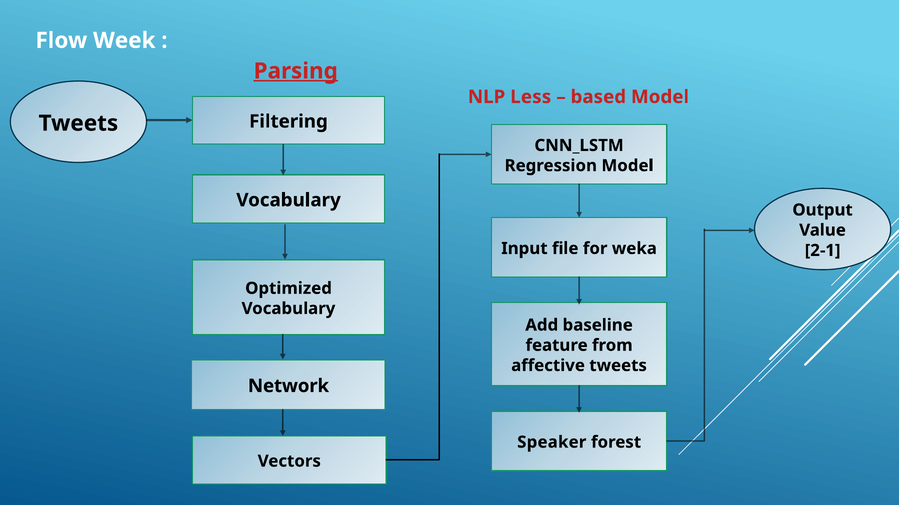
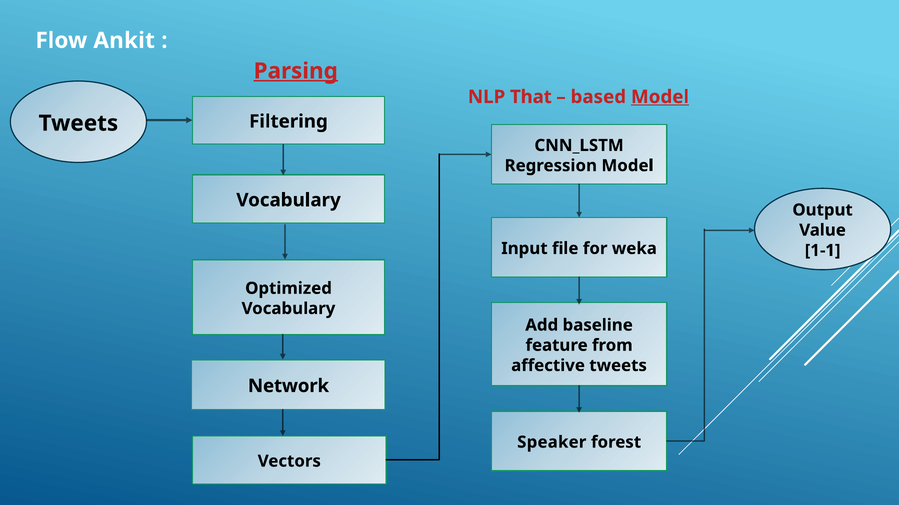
Week: Week -> Ankit (124, 41)
Less: Less -> That (531, 97)
Model underline: none -> present (660, 97)
2-1: 2-1 -> 1-1 (823, 251)
